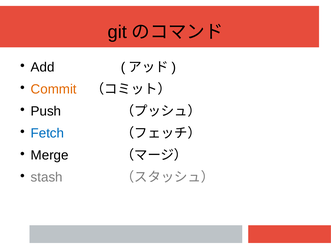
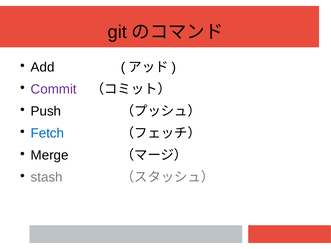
Commit colour: orange -> purple (54, 89)
